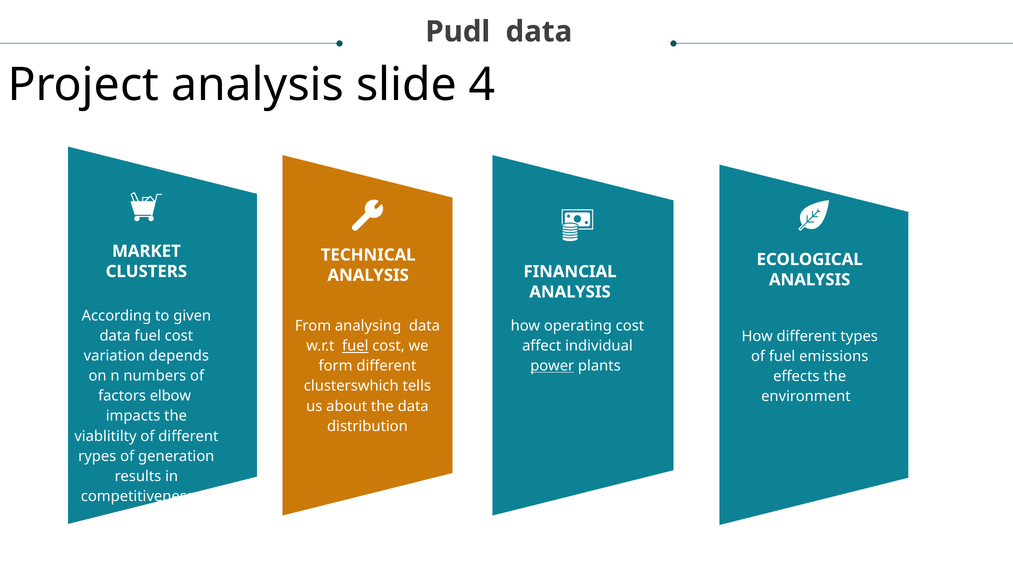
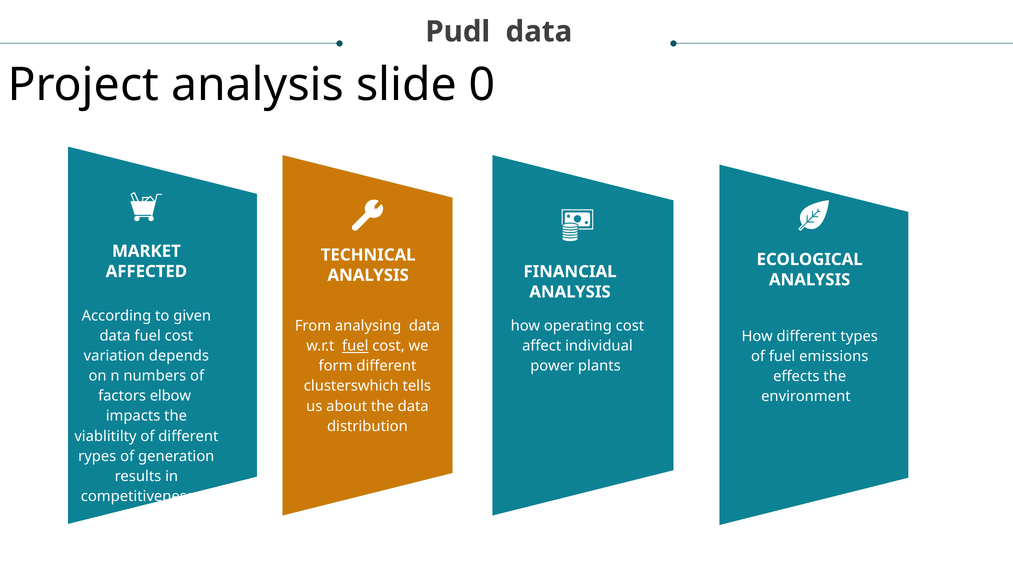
4: 4 -> 0 (482, 85)
CLUSTERS: CLUSTERS -> AFFECTED (146, 271)
power underline: present -> none (552, 366)
